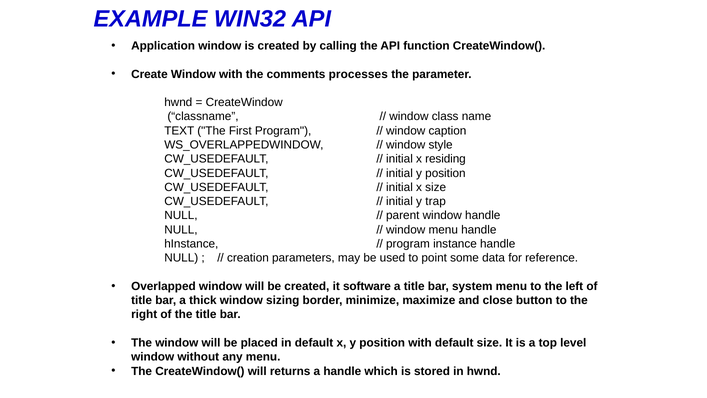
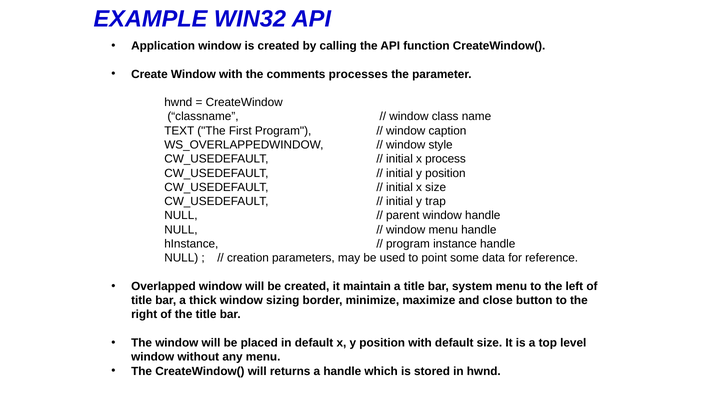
residing: residing -> process (445, 159)
software: software -> maintain (367, 286)
